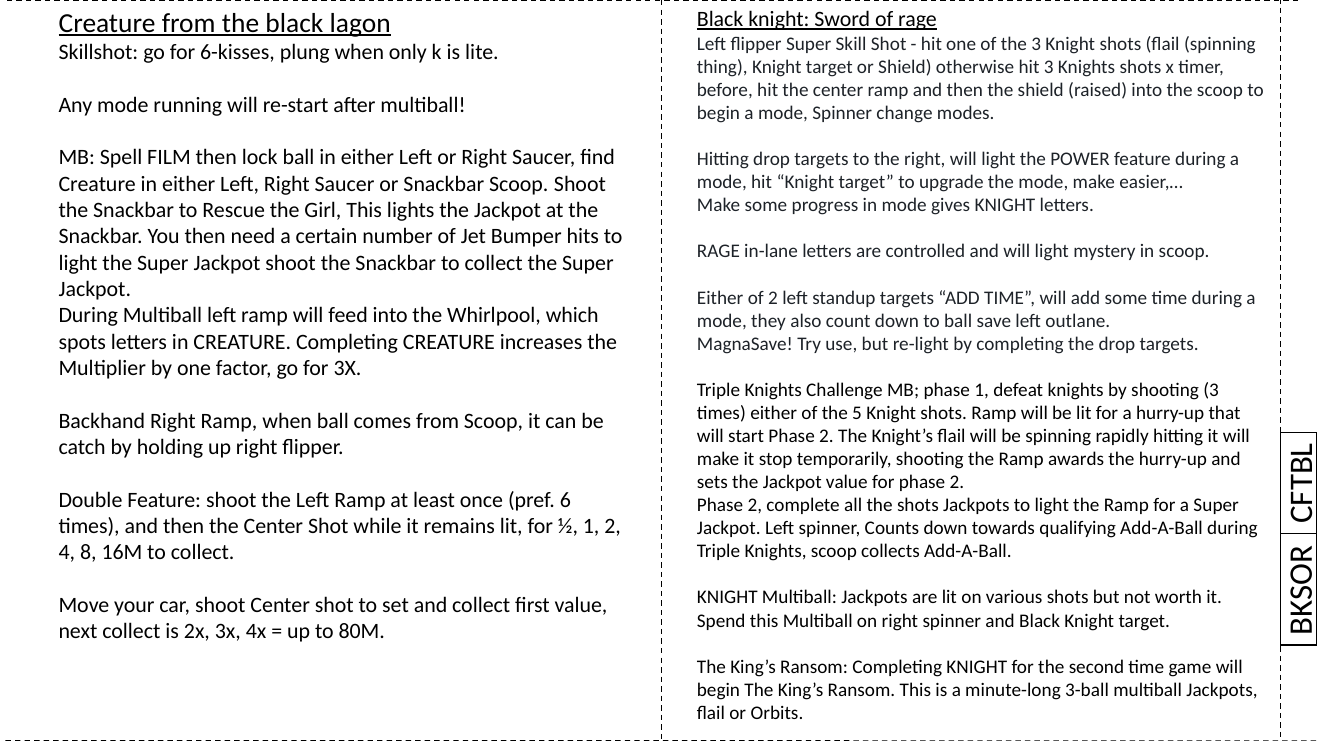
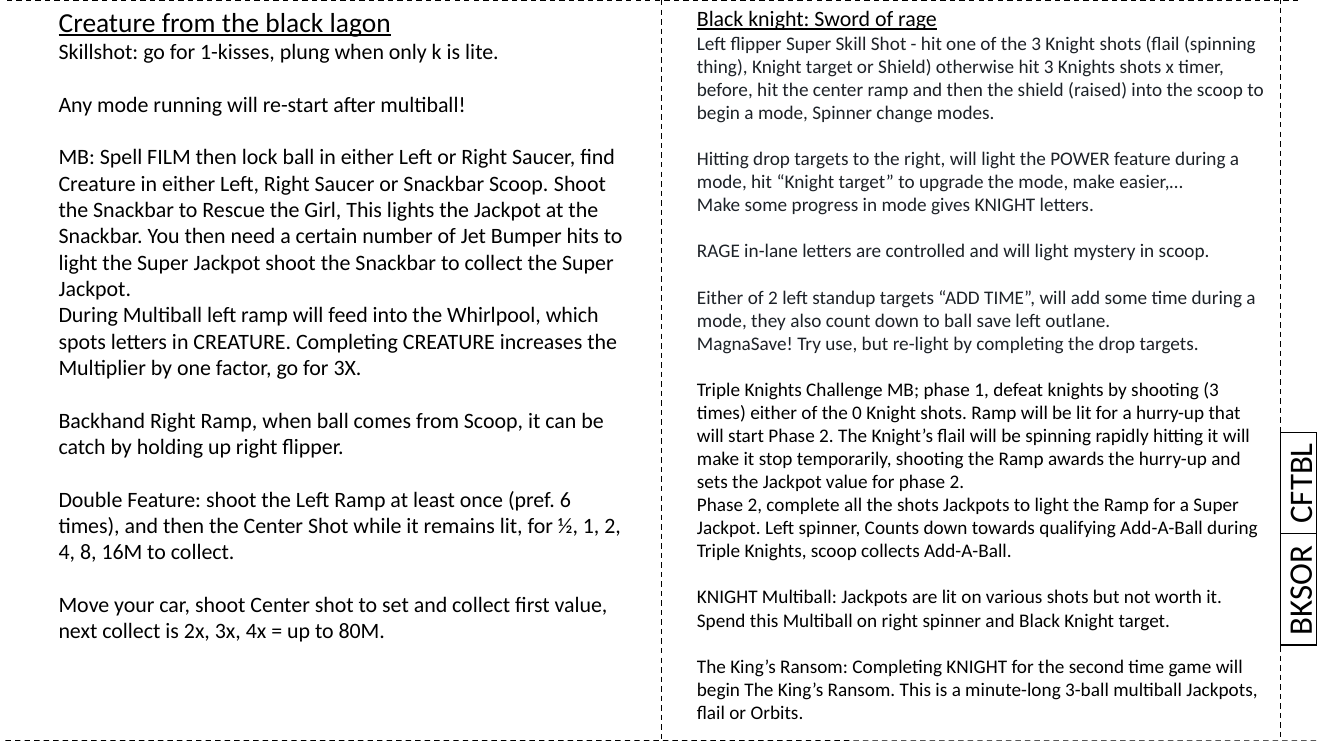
6-kisses: 6-kisses -> 1-kisses (237, 52)
5: 5 -> 0 (857, 413)
